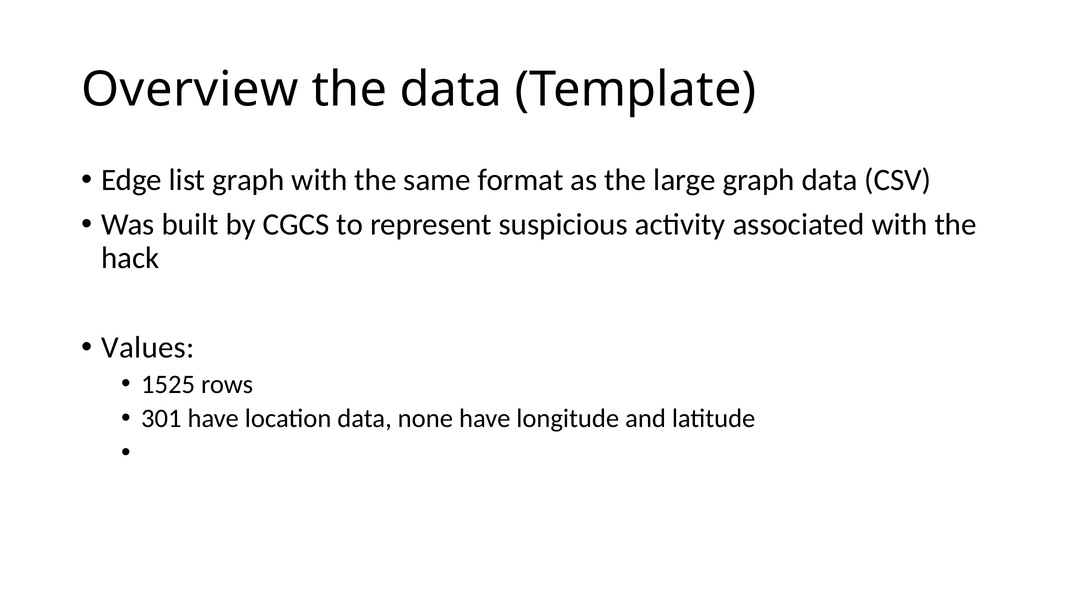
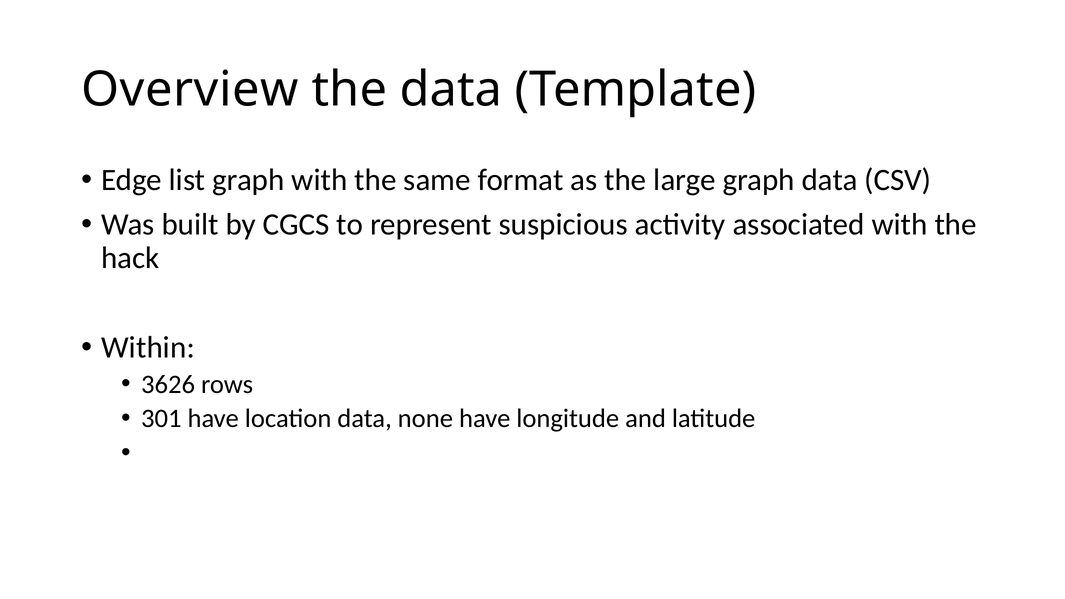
Values: Values -> Within (148, 348)
1525: 1525 -> 3626 (168, 384)
